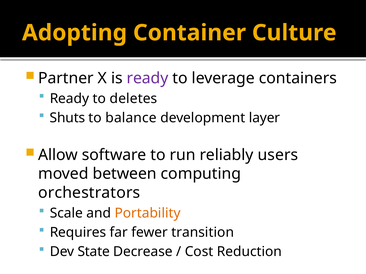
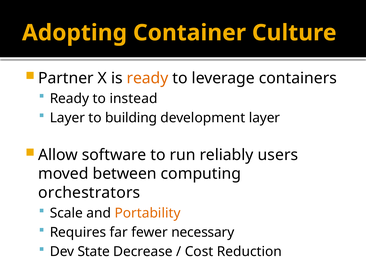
ready colour: purple -> orange (148, 78)
deletes: deletes -> instead (134, 99)
Shuts: Shuts -> Layer (67, 118)
balance: balance -> building (131, 118)
transition: transition -> necessary (203, 233)
